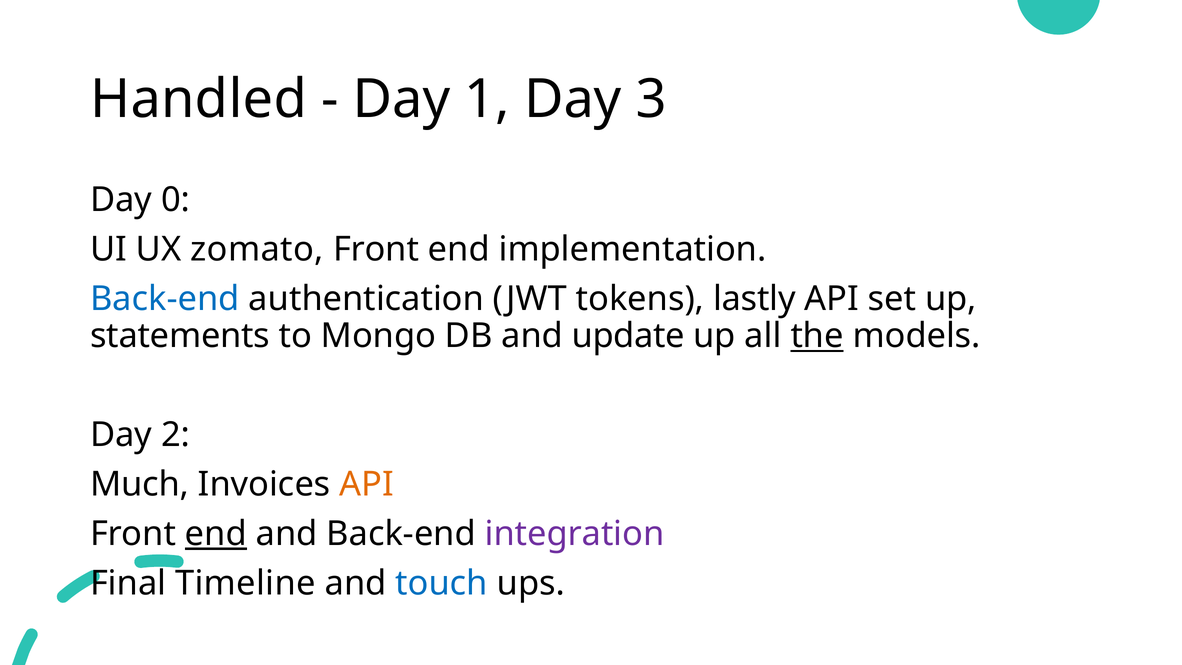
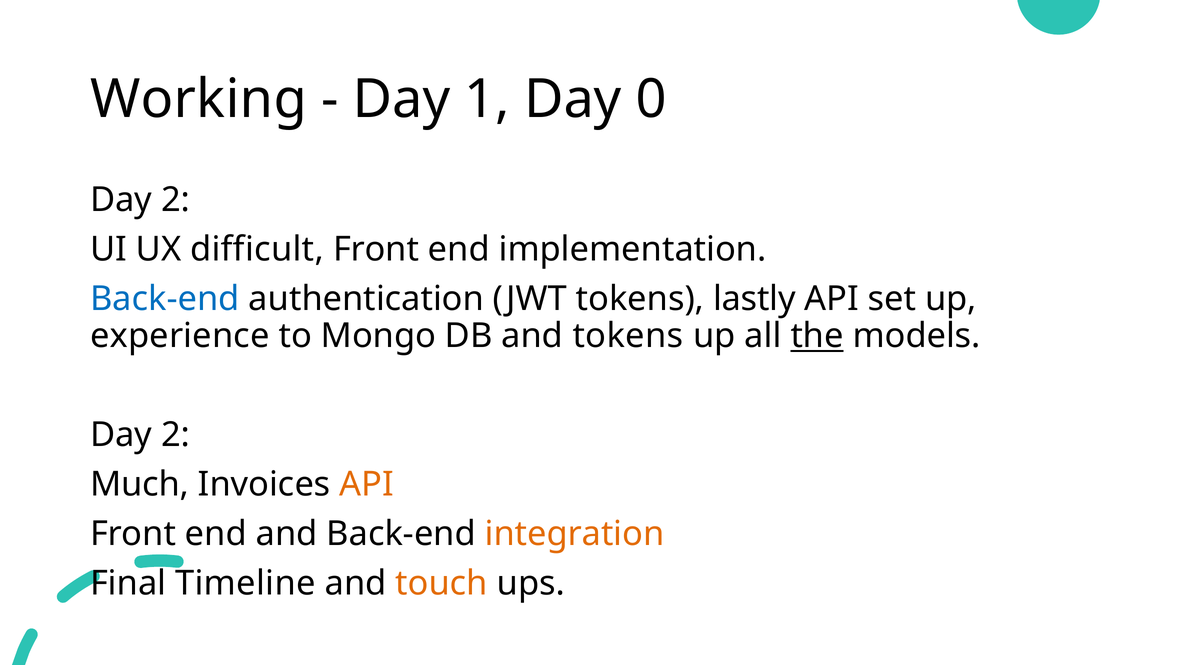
Handled: Handled -> Working (199, 99)
3: 3 -> 0 (651, 99)
0: 0 -> 2 (175, 200)
zomato: zomato -> difficult (257, 249)
statements: statements -> experience (180, 336)
and update: update -> tokens (628, 336)
end underline: present -> none (216, 534)
integration colour: purple -> orange (575, 534)
touch colour: blue -> orange (442, 583)
